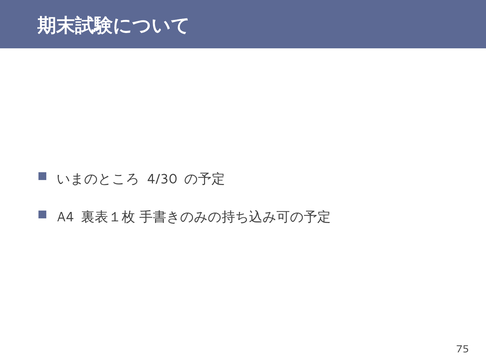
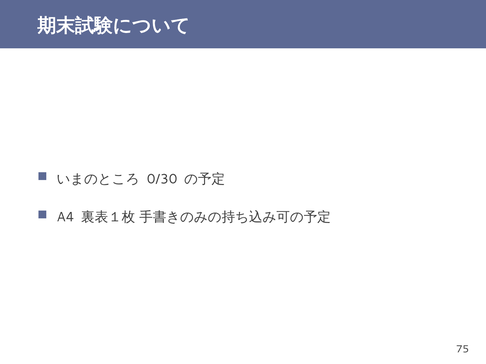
4/30: 4/30 -> 0/30 (162, 179)
